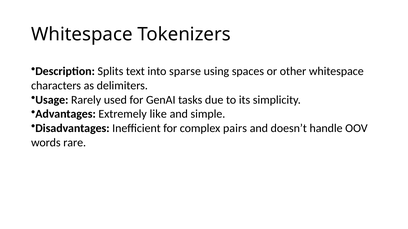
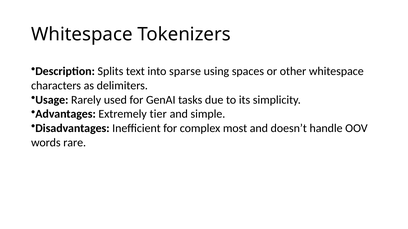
like: like -> tier (158, 114)
pairs: pairs -> most (235, 129)
